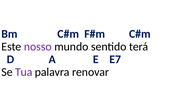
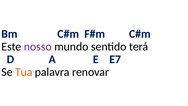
Tua colour: purple -> orange (24, 72)
